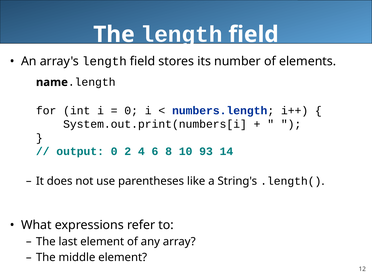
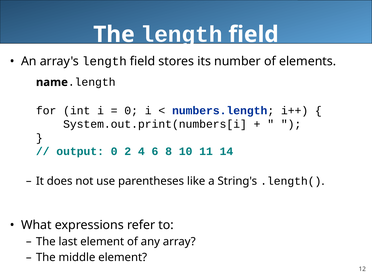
93: 93 -> 11 (206, 151)
